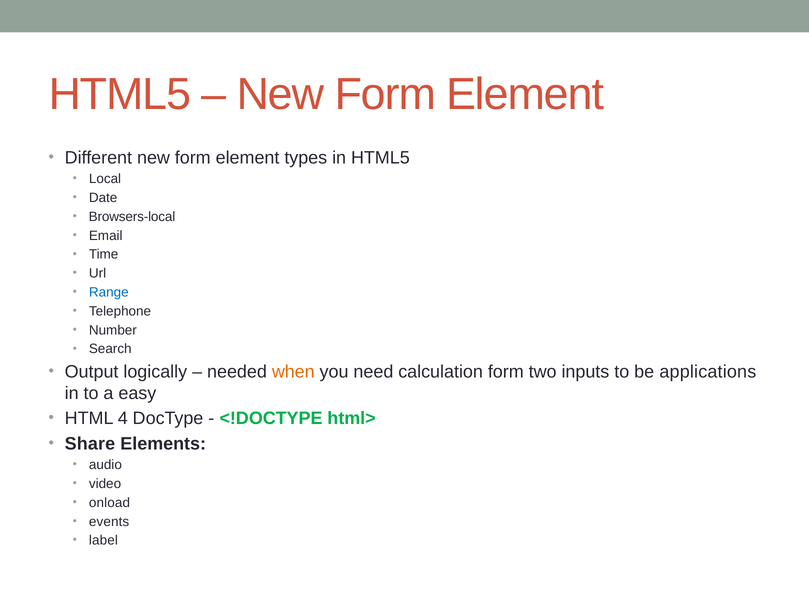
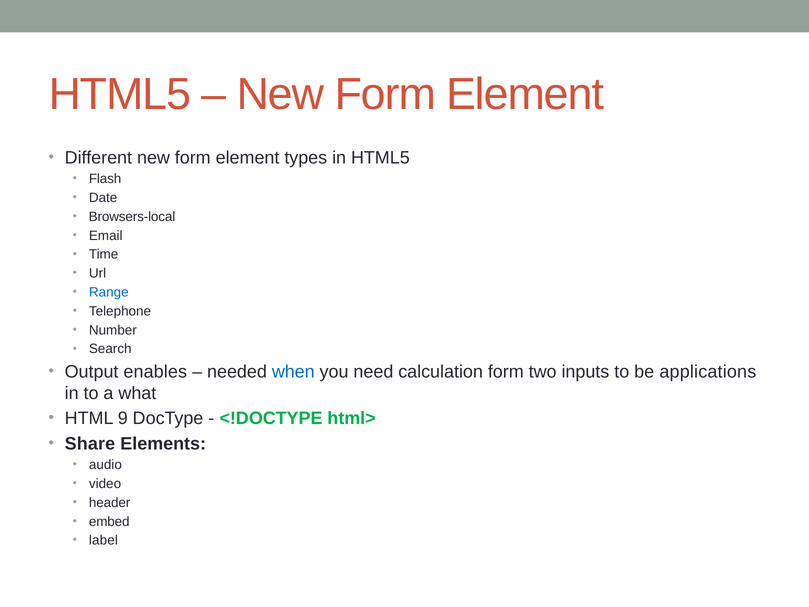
Local: Local -> Flash (105, 179)
logically: logically -> enables (155, 372)
when colour: orange -> blue (293, 372)
easy: easy -> what (137, 393)
4: 4 -> 9 (123, 418)
onload: onload -> header (110, 502)
events: events -> embed (109, 521)
